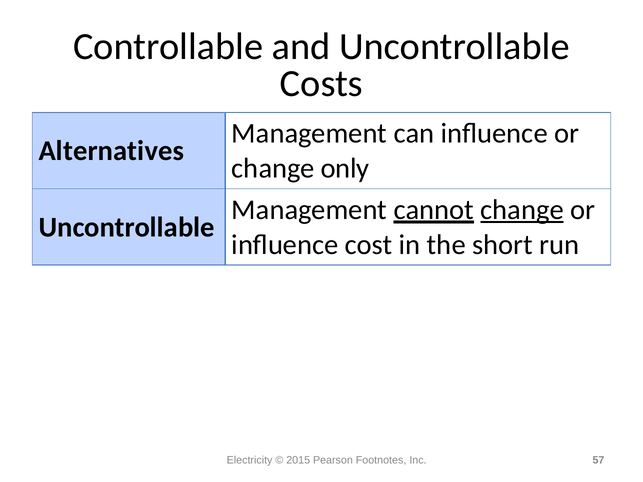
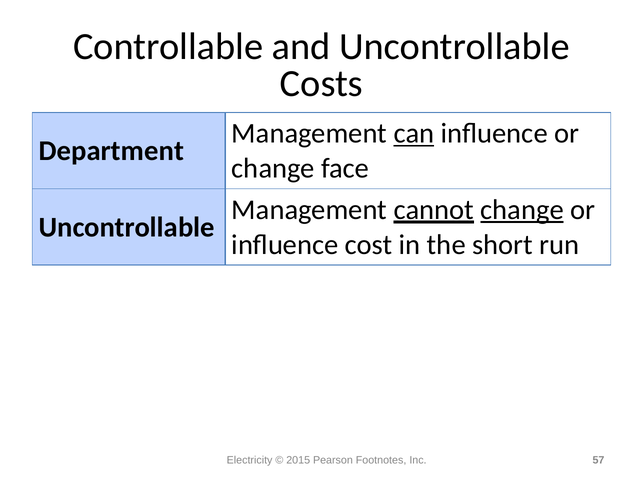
can underline: none -> present (414, 134)
Alternatives: Alternatives -> Department (111, 151)
only: only -> face (345, 168)
